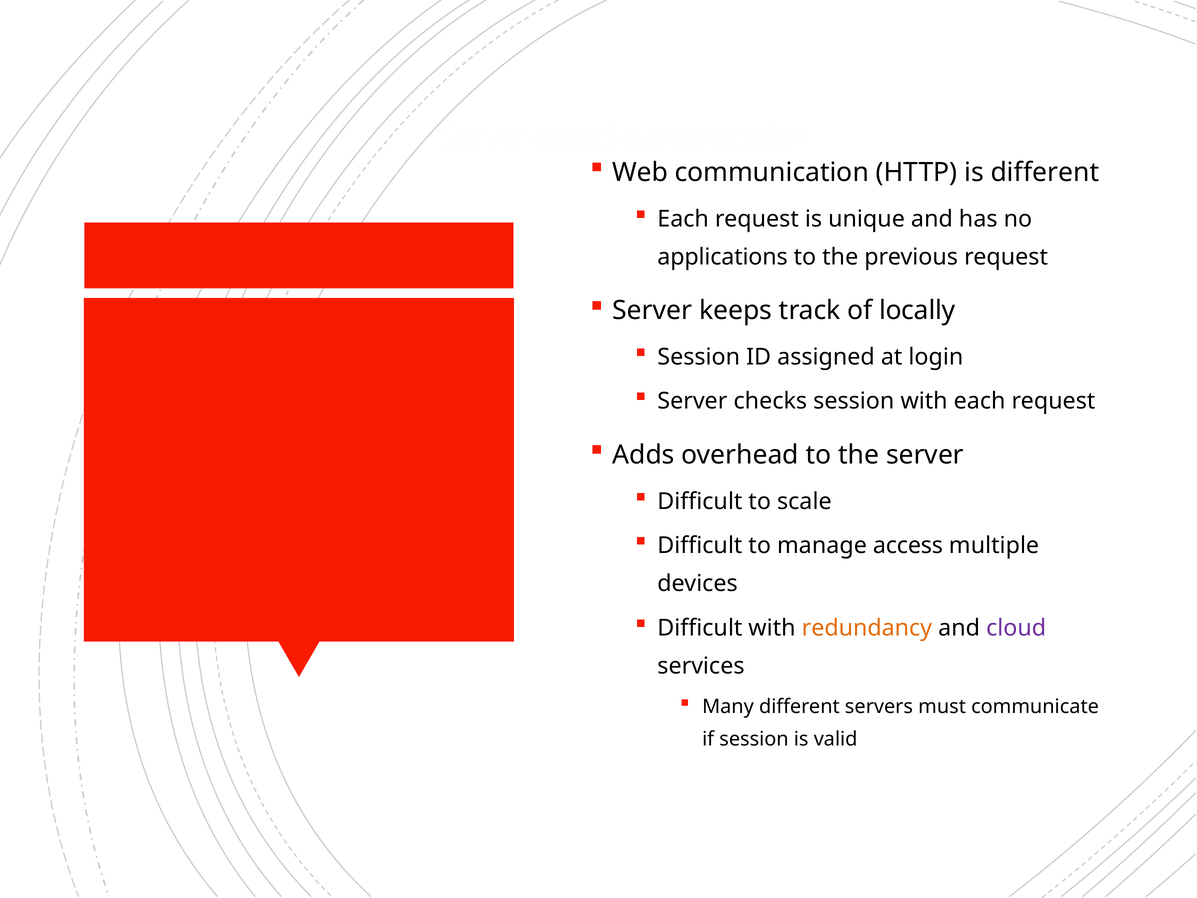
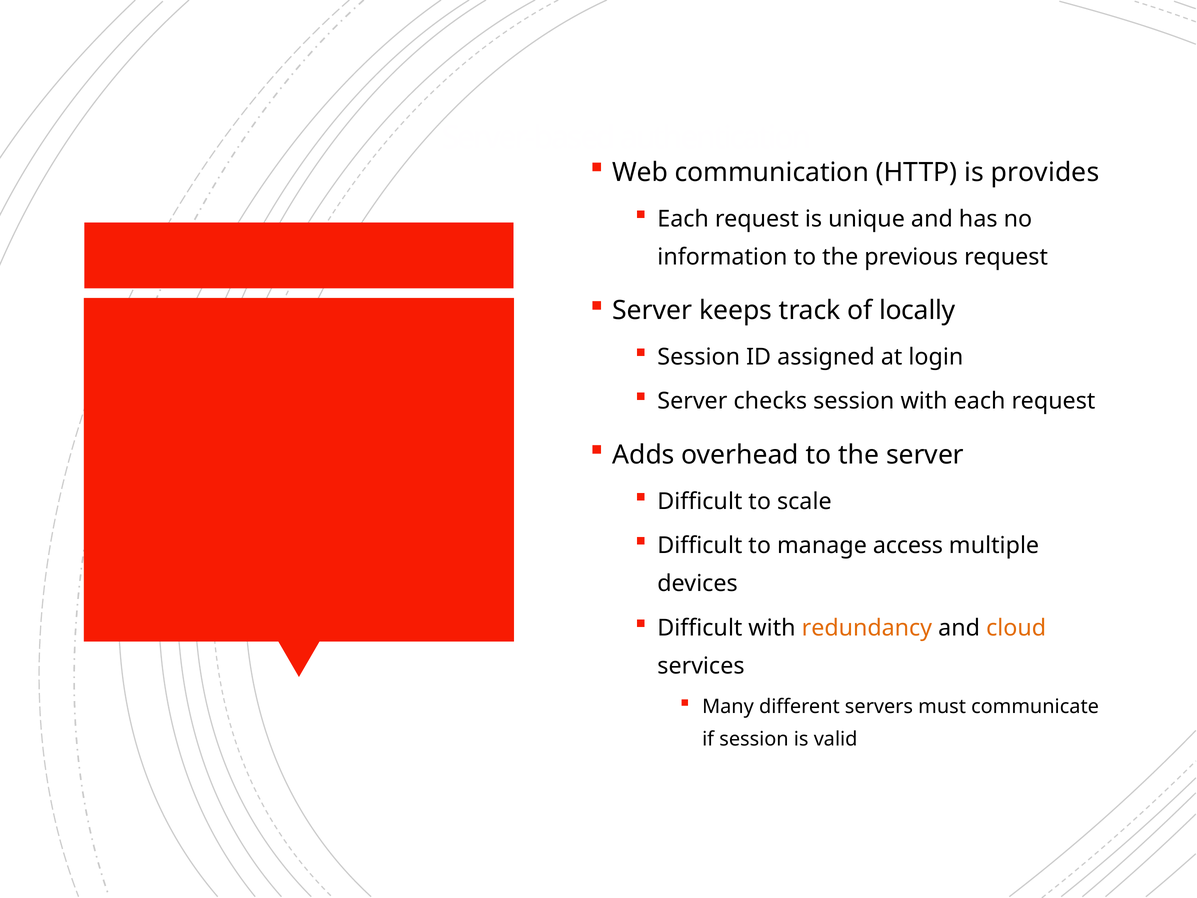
is different: different -> provides (1045, 172)
applications: applications -> information (722, 257)
cloud colour: purple -> orange (1016, 628)
